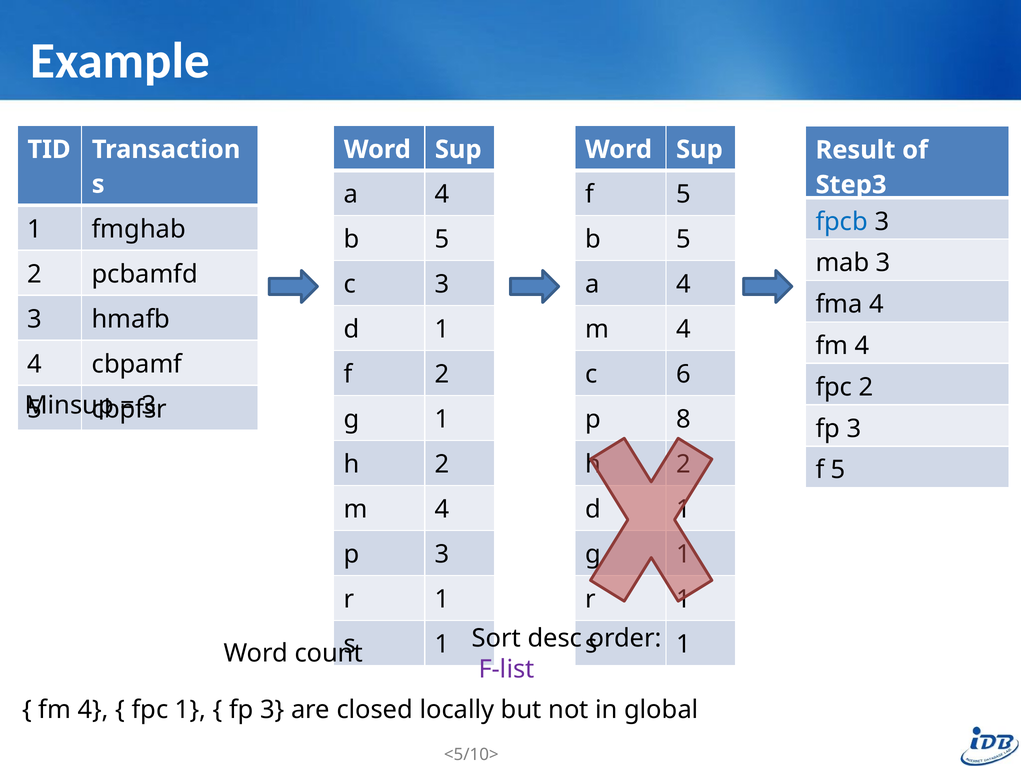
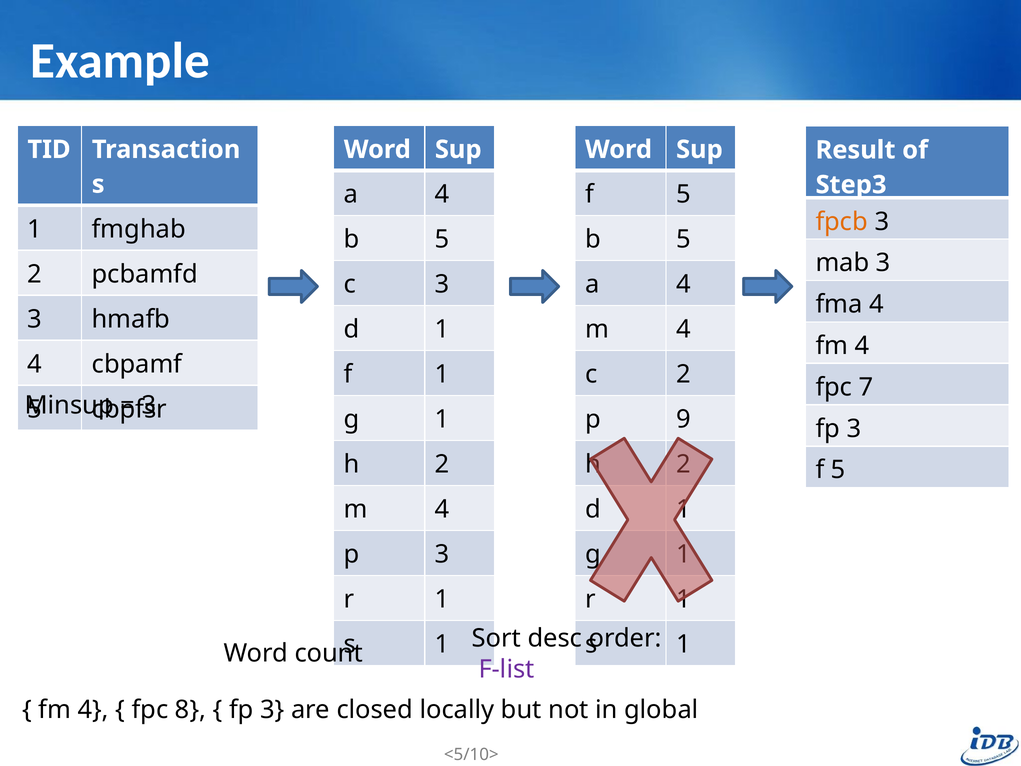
fpcb colour: blue -> orange (842, 222)
f 2: 2 -> 1 (442, 374)
c 6: 6 -> 2 (683, 374)
fpc 2: 2 -> 7 (866, 387)
8: 8 -> 9 (683, 419)
fpc 1: 1 -> 8 (191, 709)
